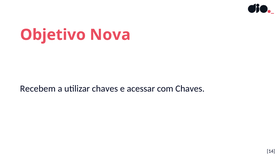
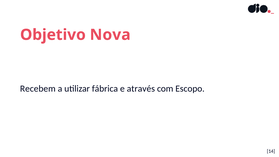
utilizar chaves: chaves -> fábrica (105, 89)
acessar: acessar -> através (141, 89)
com Chaves: Chaves -> Escopo (190, 89)
